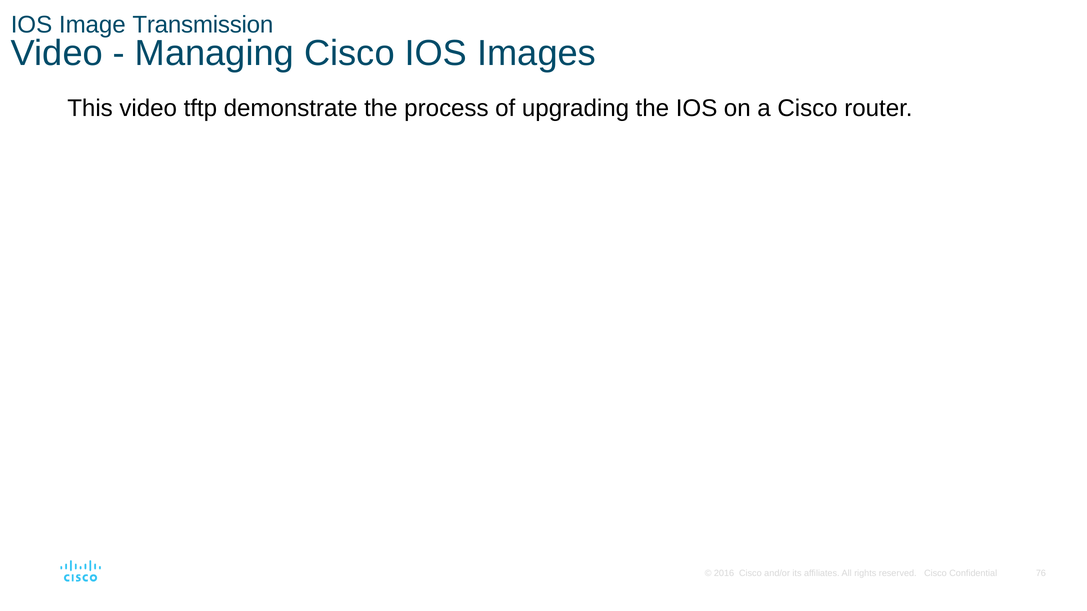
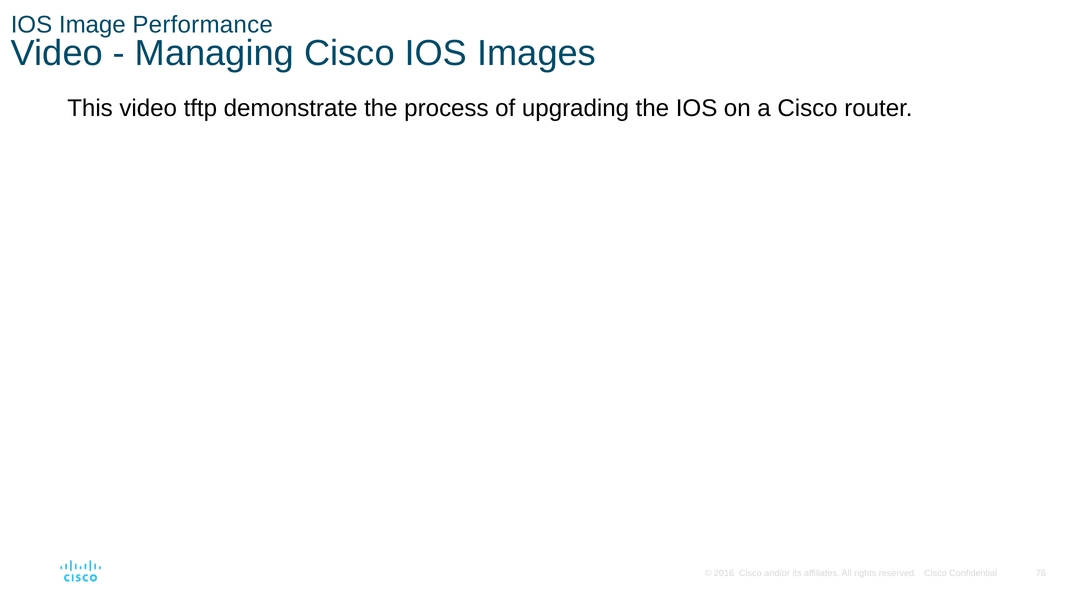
Transmission: Transmission -> Performance (203, 25)
